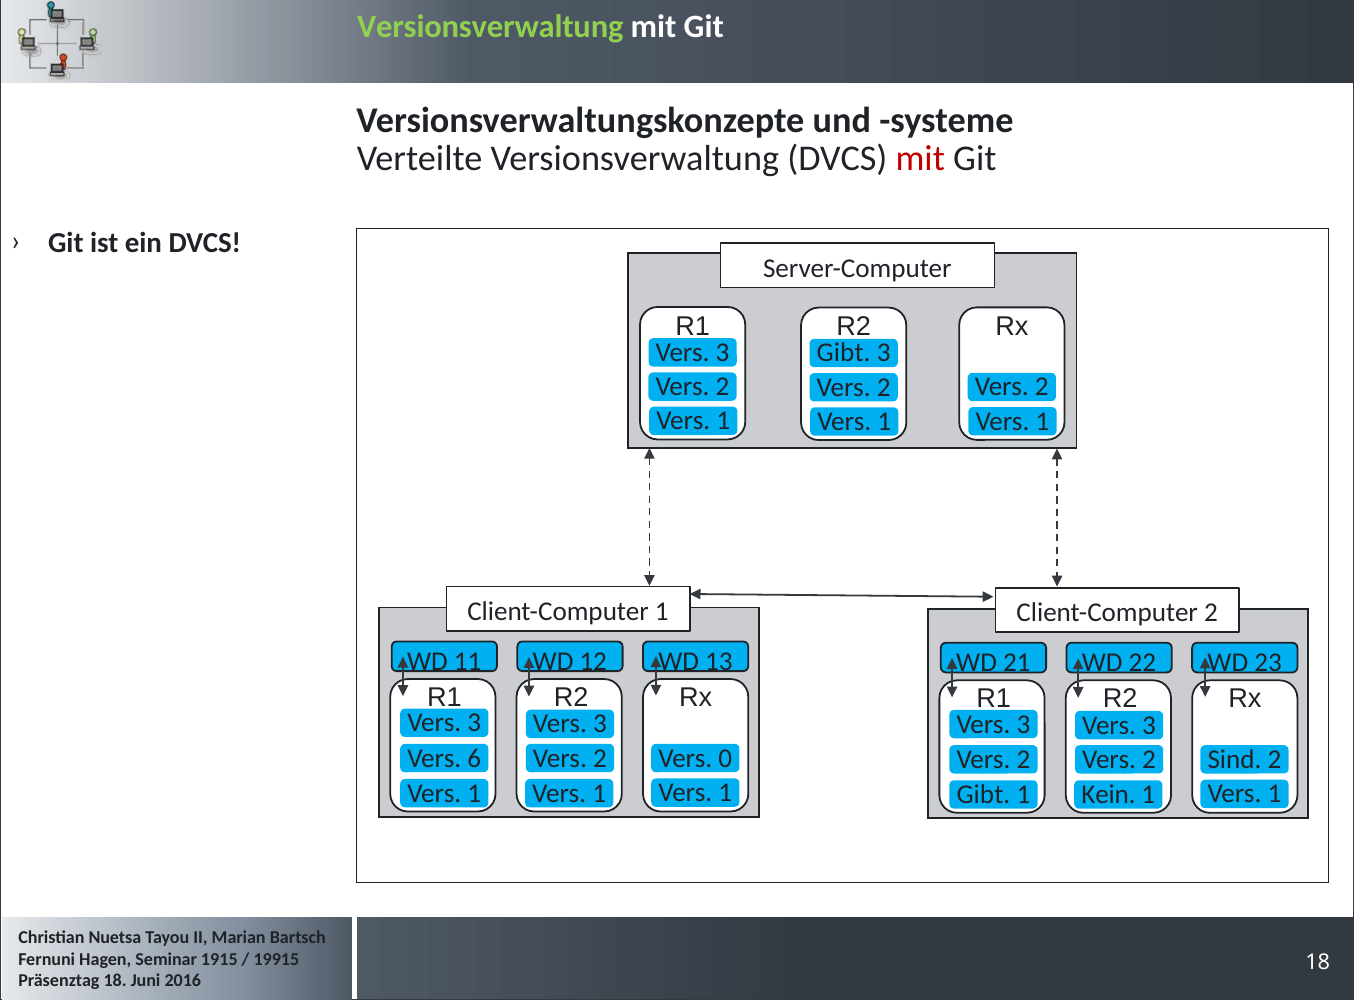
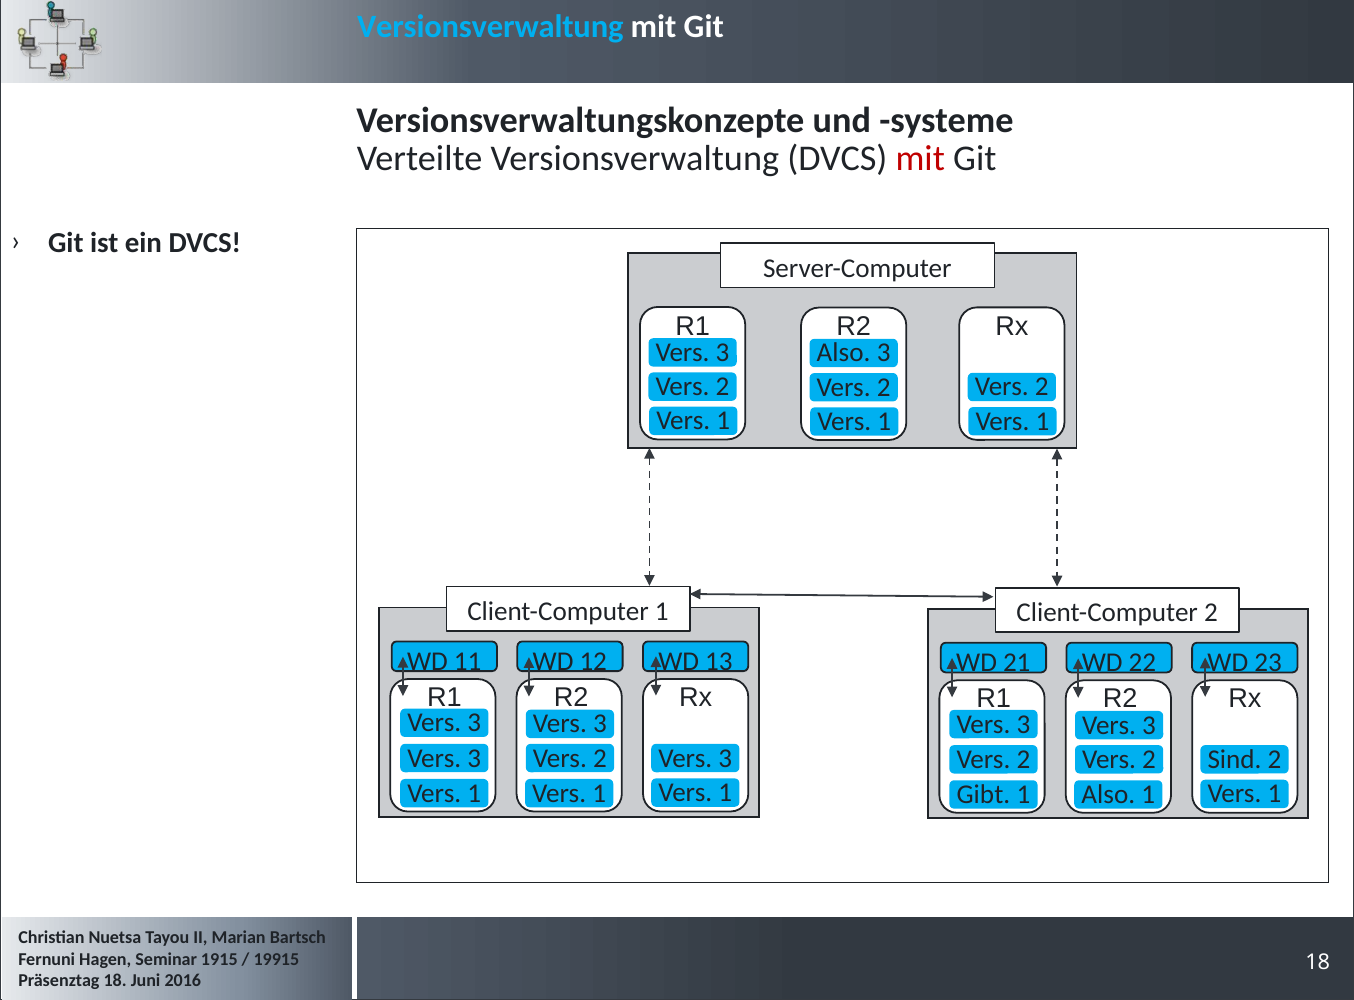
Versionsverwaltung colour: light green -> light blue (490, 26)
Gibt: Gibt -> Also (844, 353)
6: 6 -> 3 (474, 759)
0: 0 -> 3 (725, 759)
Kein: Kein -> Also (1108, 795)
